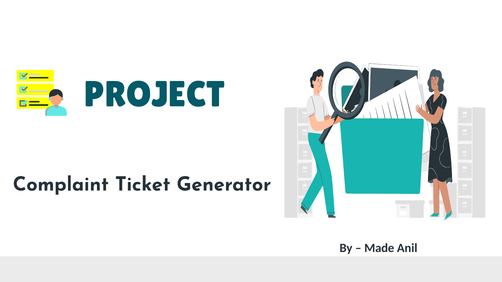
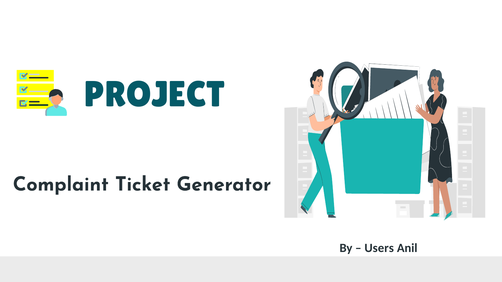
Made: Made -> Users (379, 248)
